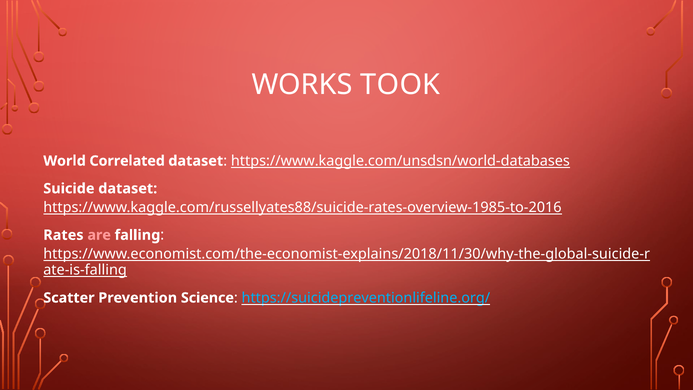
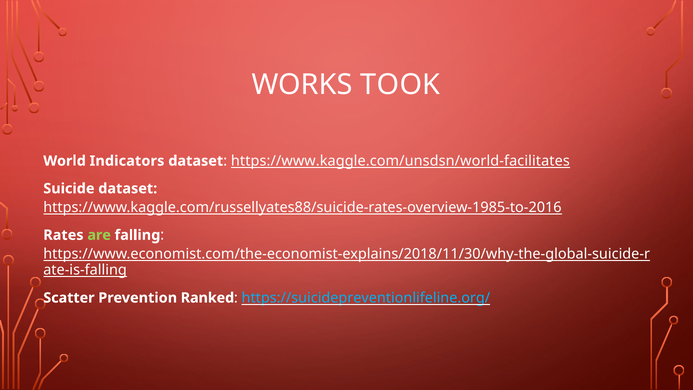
Correlated: Correlated -> Indicators (127, 161)
https://www.kaggle.com/unsdsn/world-databases: https://www.kaggle.com/unsdsn/world-databases -> https://www.kaggle.com/unsdsn/world-facilitates (400, 161)
are colour: pink -> light green (99, 235)
Science: Science -> Ranked (207, 298)
